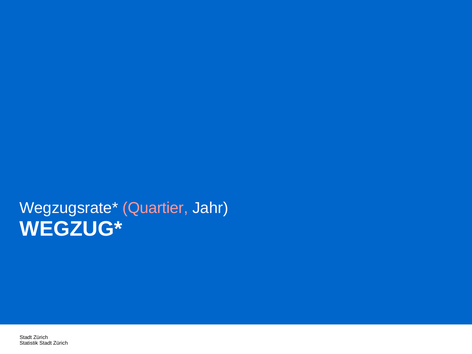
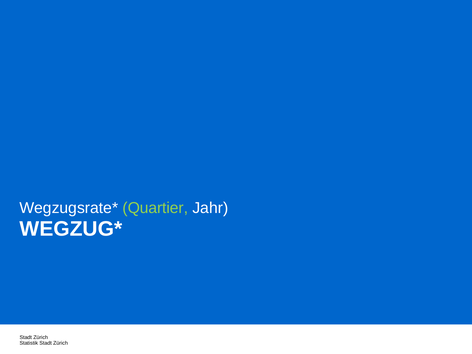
Quartier colour: pink -> light green (155, 208)
